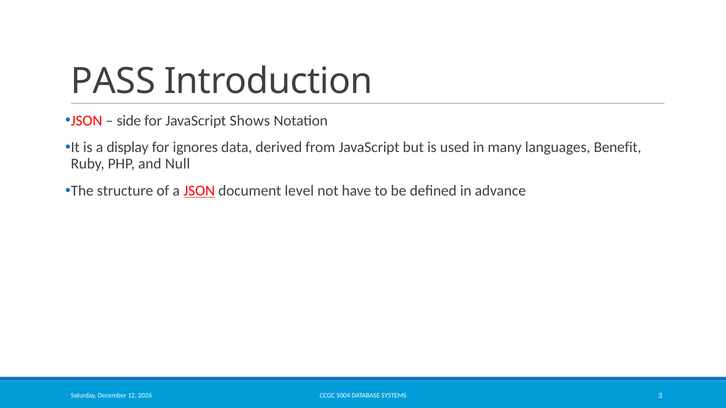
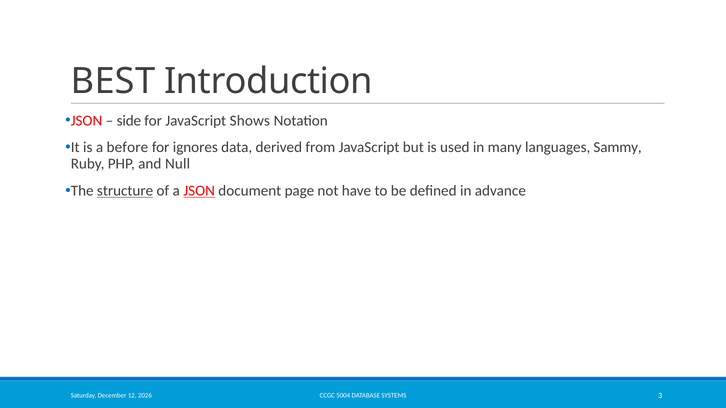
PASS: PASS -> BEST (113, 81)
display: display -> before (127, 148)
Benefit: Benefit -> Sammy (618, 148)
structure underline: none -> present (125, 191)
level: level -> page (299, 191)
